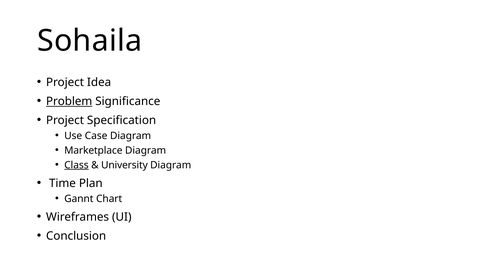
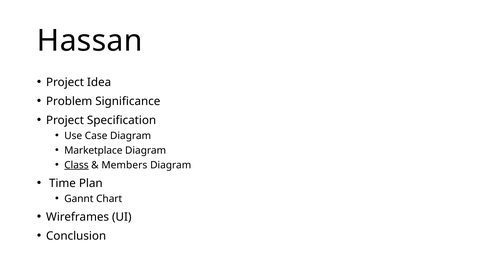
Sohaila: Sohaila -> Hassan (90, 41)
Problem underline: present -> none (69, 101)
University: University -> Members (124, 165)
